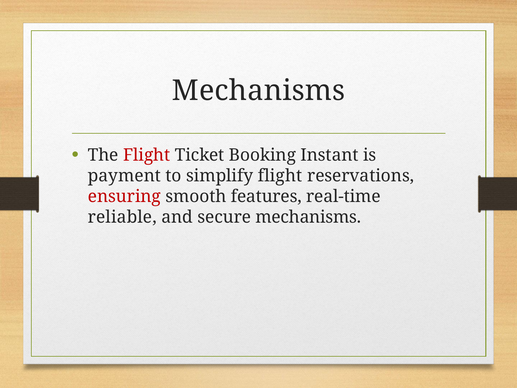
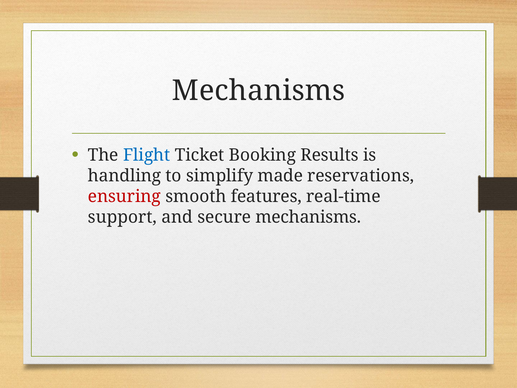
Flight colour: red -> blue (147, 155)
Instant: Instant -> Results (330, 155)
payment: payment -> handling (125, 176)
simplify flight: flight -> made (280, 176)
reliable: reliable -> support (122, 217)
